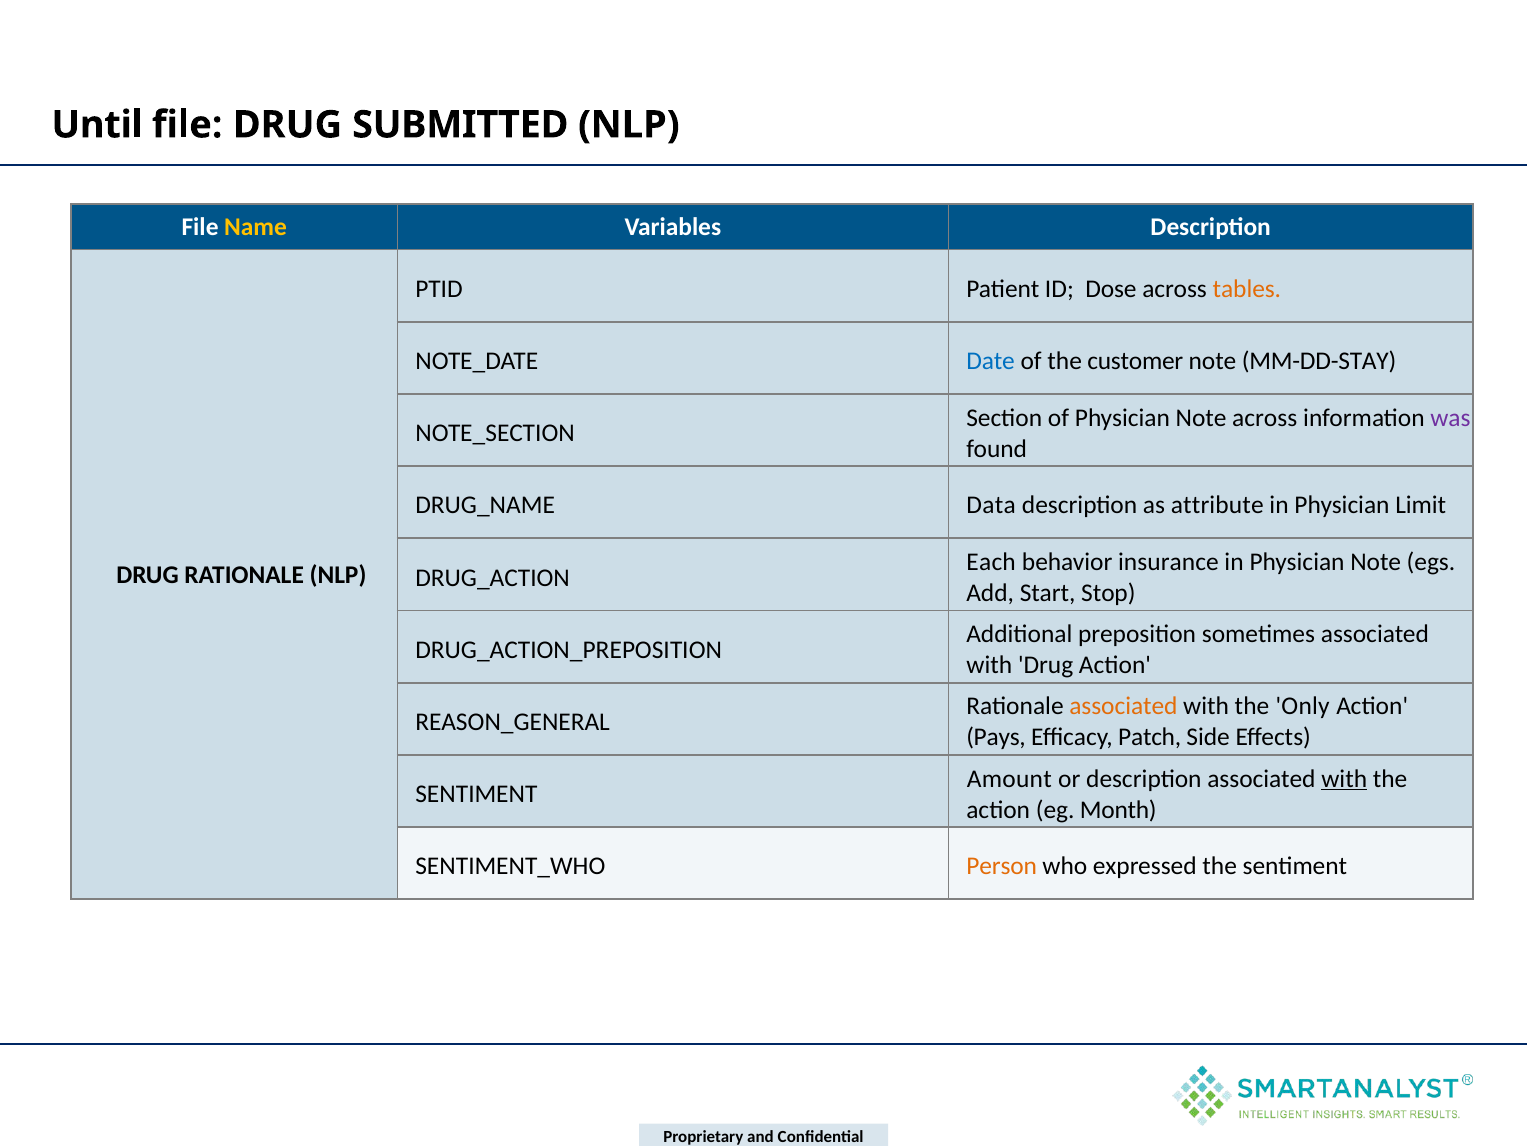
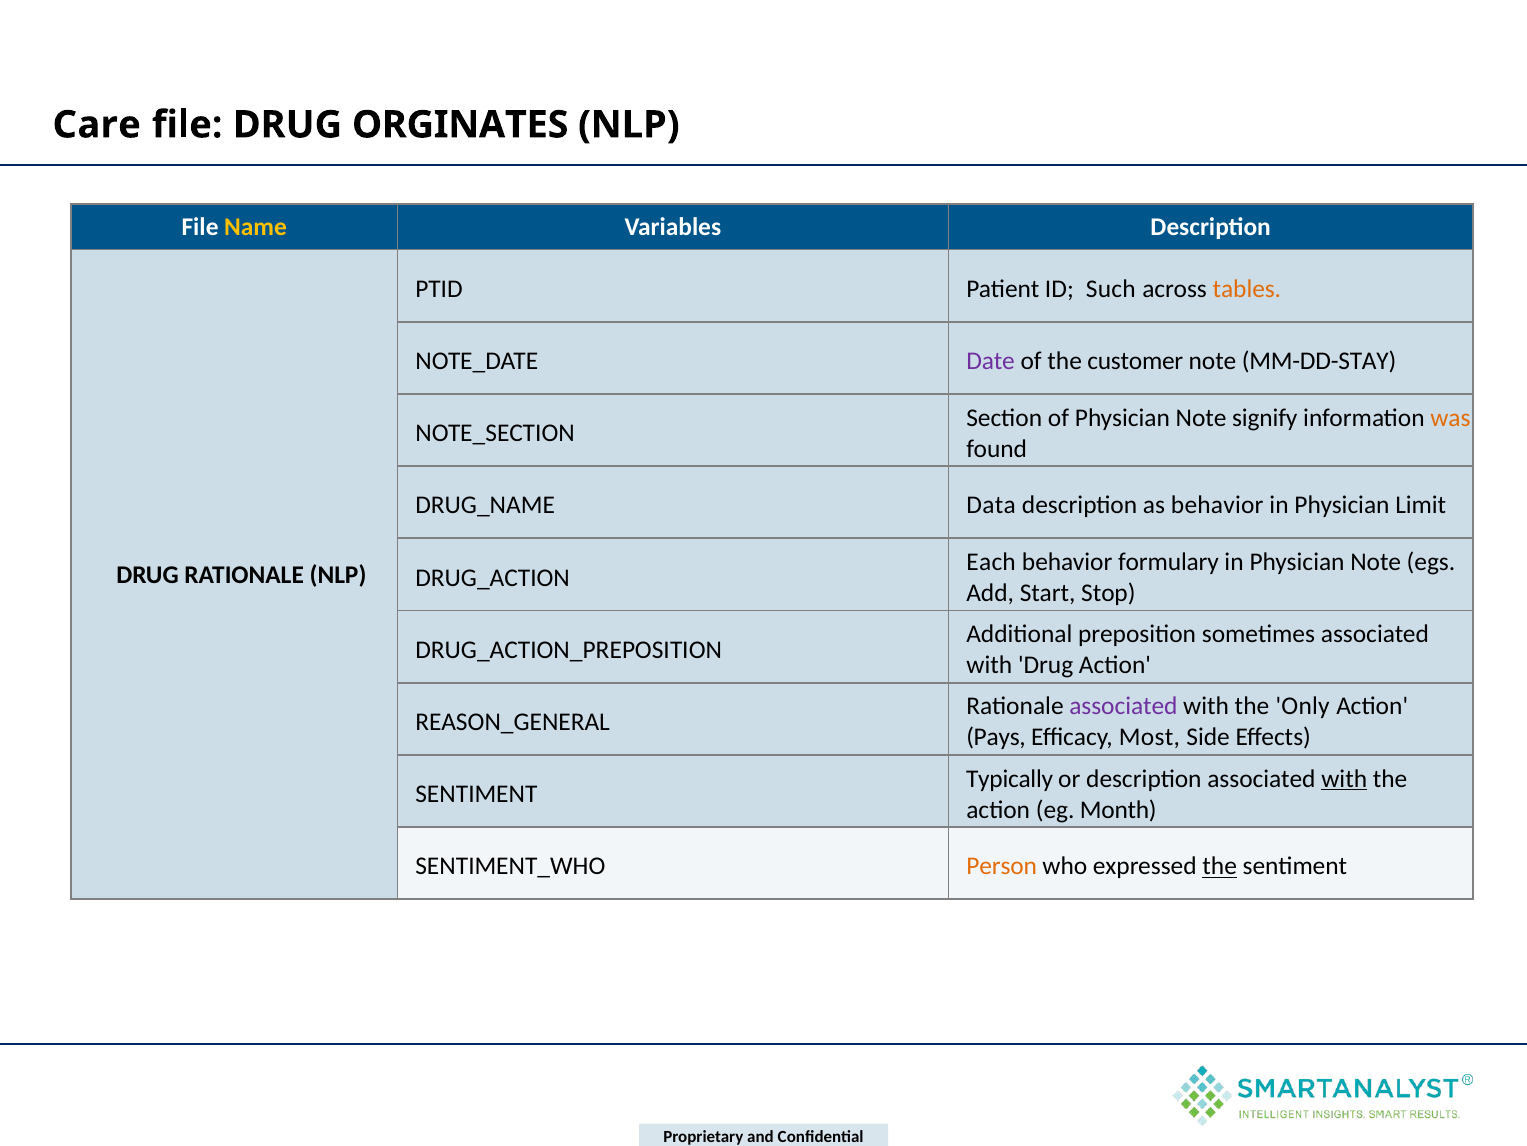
Until: Until -> Care (97, 125)
SUBMITTED: SUBMITTED -> ORGINATES (460, 125)
Dose: Dose -> Such (1111, 289)
Date colour: blue -> purple (991, 361)
Note across: across -> signify (1265, 417)
was colour: purple -> orange (1450, 417)
as attribute: attribute -> behavior (1217, 505)
insurance: insurance -> formulary (1169, 562)
associated colour: orange -> purple (1123, 706)
Patch: Patch -> Most (1149, 737)
Amount: Amount -> Typically (1010, 778)
the underline: none -> present (1220, 866)
